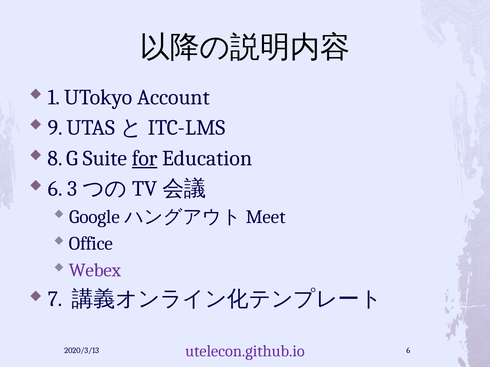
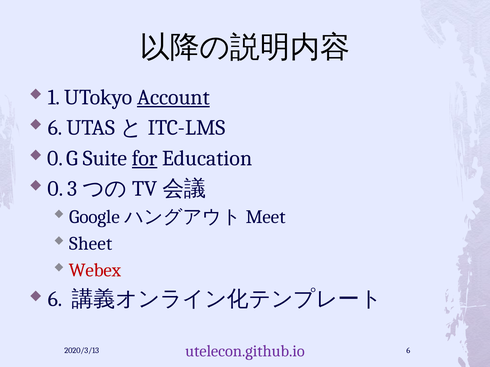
Account underline: none -> present (173, 97)
9: 9 -> 6 (55, 128)
8: 8 -> 0 (55, 158)
6: 6 -> 0 (55, 189)
Office: Office -> Sheet (91, 244)
Webex colour: purple -> red (95, 270)
7: 7 -> 6 (55, 299)
